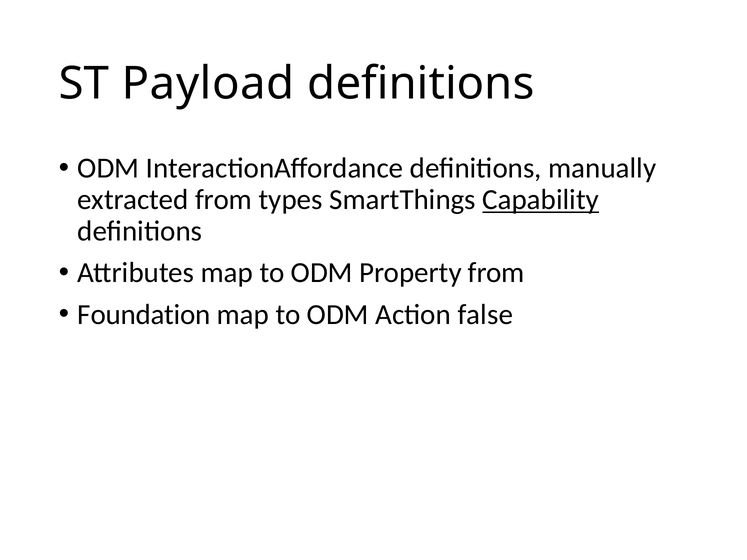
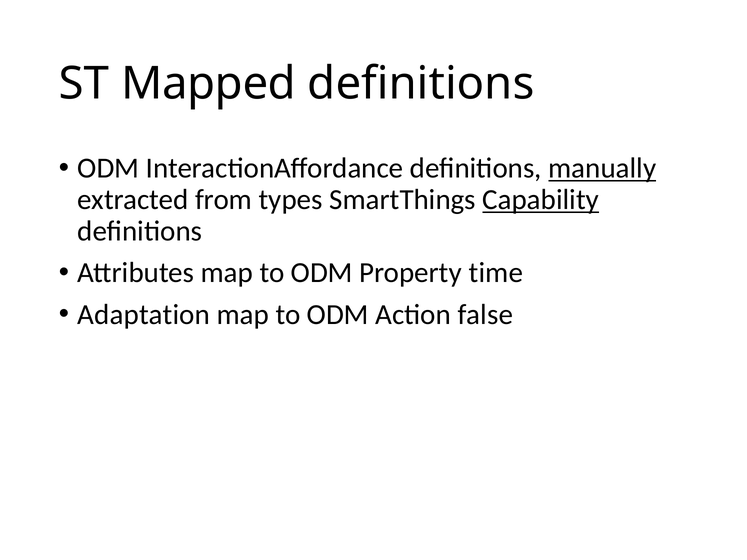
Payload: Payload -> Mapped (209, 84)
manually underline: none -> present (602, 168)
Property from: from -> time (496, 273)
Foundation: Foundation -> Adaptation (144, 315)
